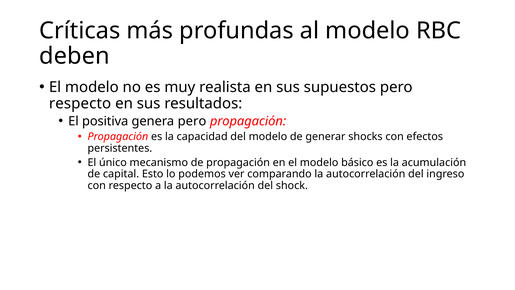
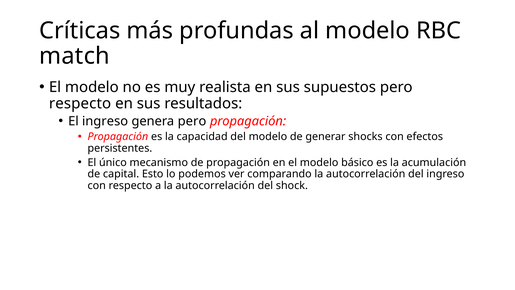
deben: deben -> match (75, 56)
El positiva: positiva -> ingreso (105, 121)
